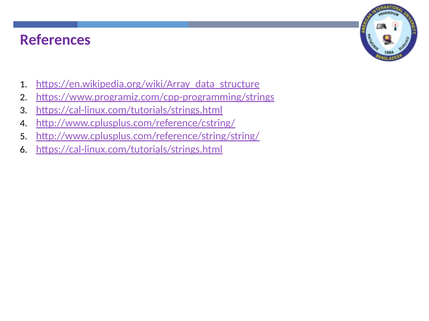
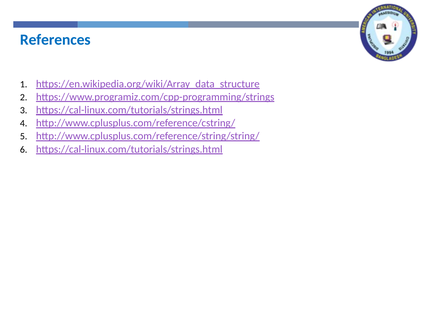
References colour: purple -> blue (55, 40)
